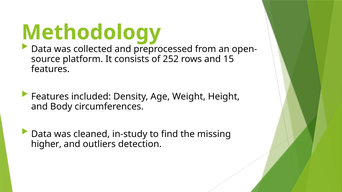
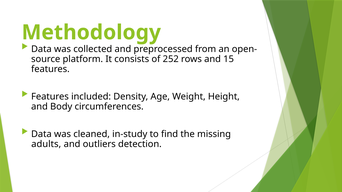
higher: higher -> adults (46, 144)
